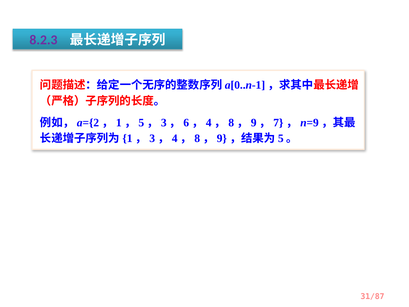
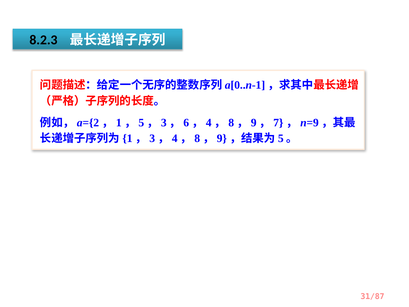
8.2.3 colour: purple -> black (43, 40)
